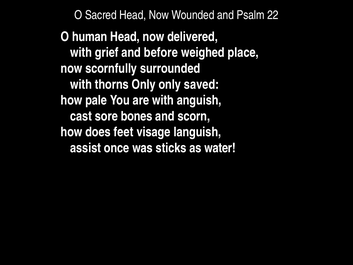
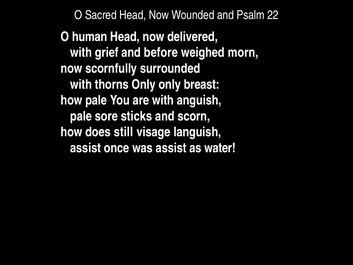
place: place -> morn (243, 52)
saved: saved -> breast (202, 84)
cast: cast -> pale (81, 116)
bones: bones -> sticks (136, 116)
feet: feet -> still (124, 132)
was sticks: sticks -> assist (171, 148)
